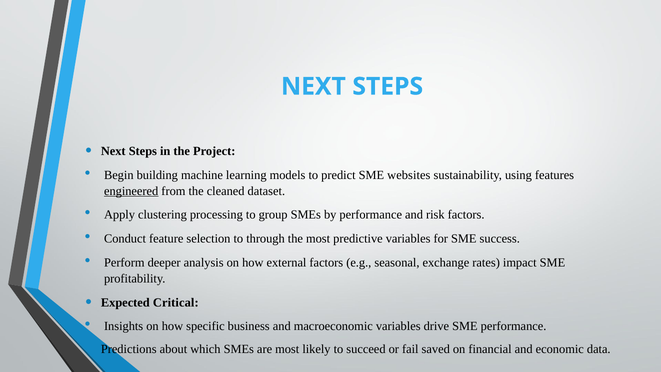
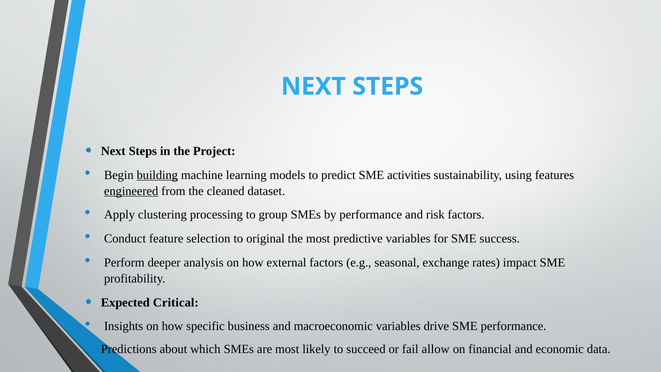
building underline: none -> present (157, 175)
websites: websites -> activities (409, 175)
through: through -> original (266, 239)
saved: saved -> allow (436, 349)
